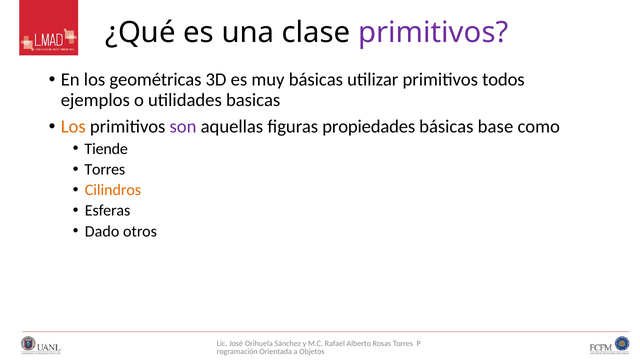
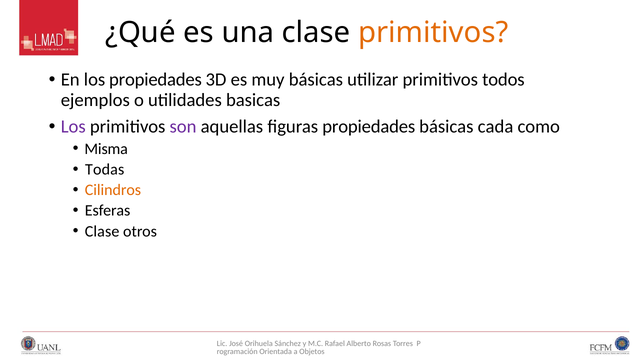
primitivos colour: purple -> orange (433, 33)
los geométricas: geométricas -> propiedades (155, 80)
Los colour: orange -> purple (73, 127)
base: base -> cada (496, 127)
Tiende: Tiende -> Misma (106, 149)
Torres: Torres -> Todas (105, 169)
Dado: Dado -> Clase (102, 231)
